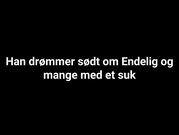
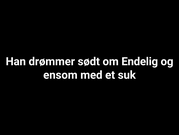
mange: mange -> ensom (60, 75)
